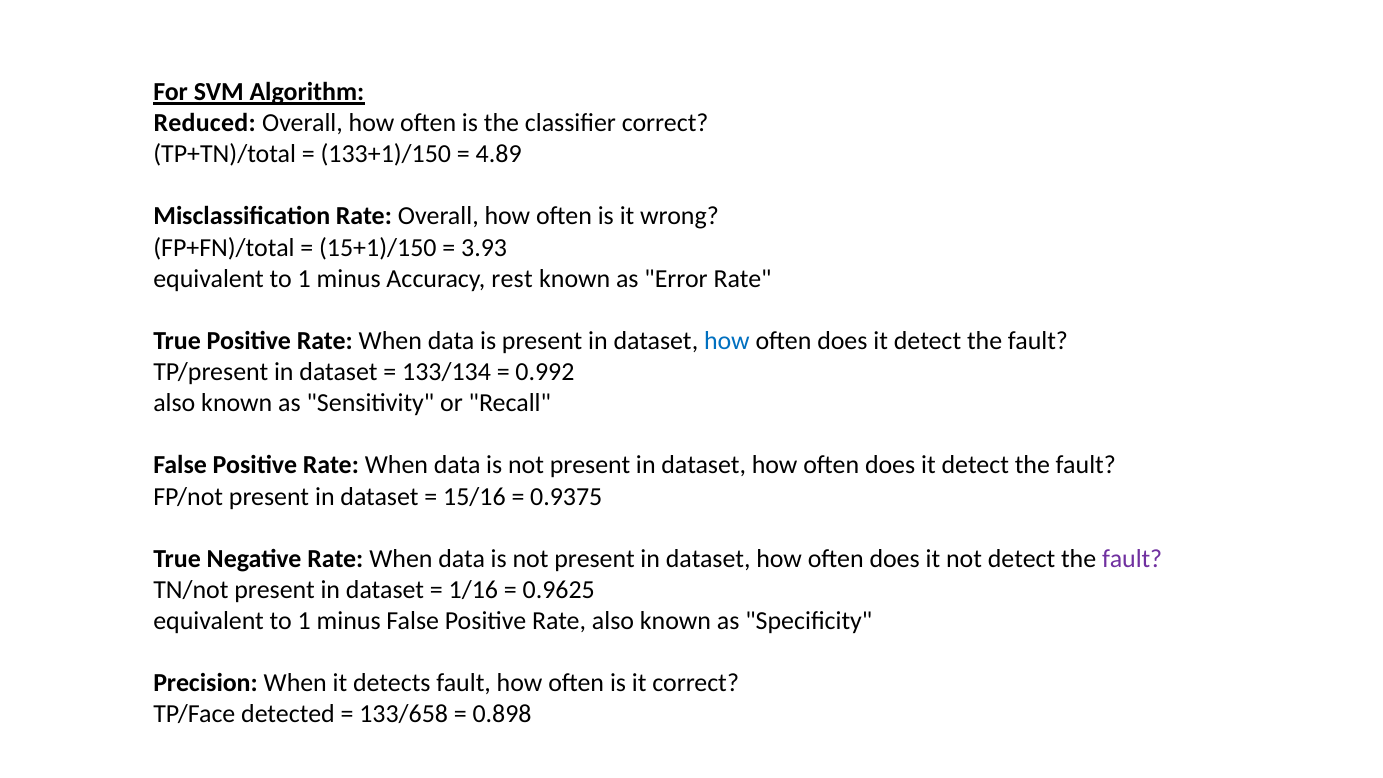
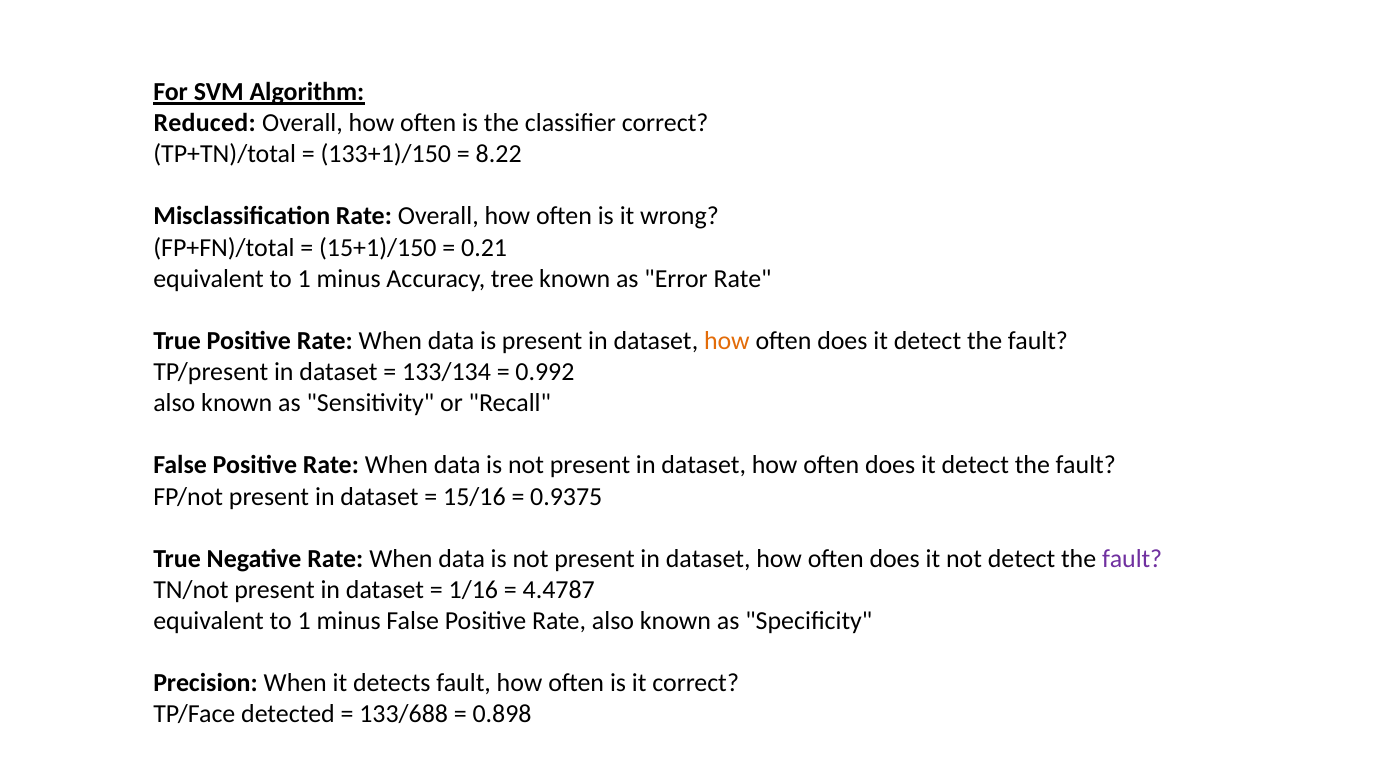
4.89: 4.89 -> 8.22 (499, 154)
3.93: 3.93 -> 0.21 (484, 248)
rest: rest -> tree (512, 279)
how colour: blue -> orange (727, 341)
0.9625: 0.9625 -> 4.4787 (559, 590)
133/658: 133/658 -> 133/688 (404, 714)
